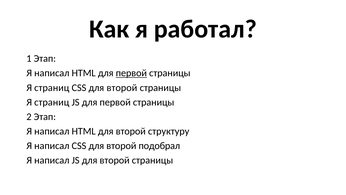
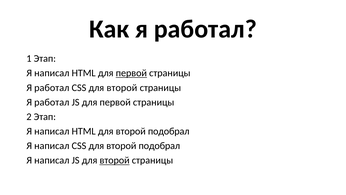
страниц: страниц -> работал (52, 88)
страниц: страниц -> работал (52, 102)
HTML для второй структуру: структуру -> подобрал (169, 131)
второй underline: none -> present (115, 160)
